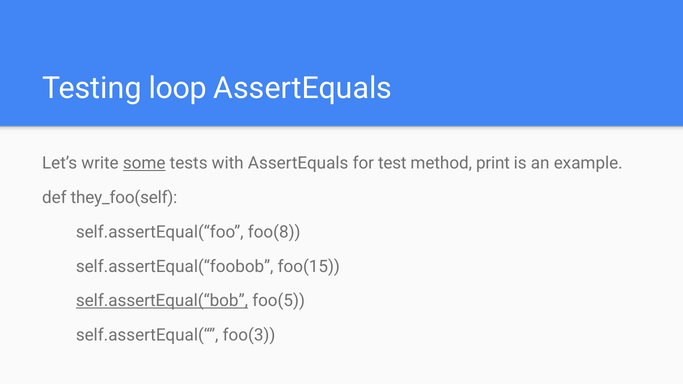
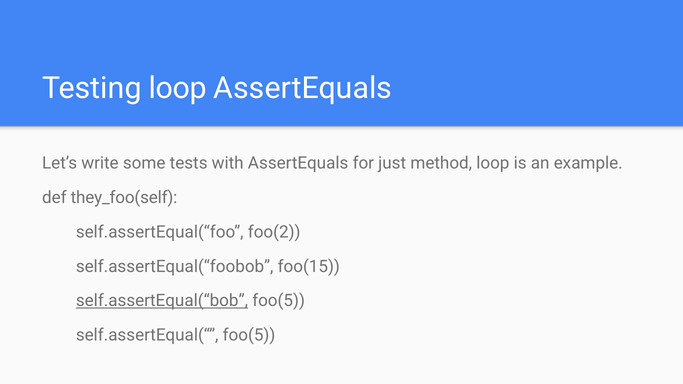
some underline: present -> none (144, 163)
test: test -> just (392, 163)
method print: print -> loop (493, 163)
foo(8: foo(8 -> foo(2 (274, 232)
self.assertEqual(“ foo(3: foo(3 -> foo(5 (249, 335)
